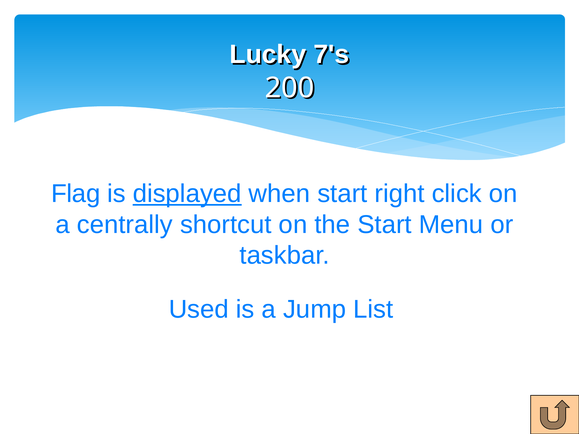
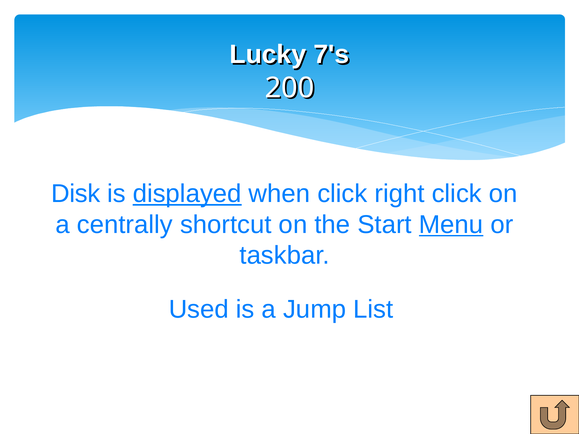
Flag: Flag -> Disk (76, 194)
when start: start -> click (342, 194)
Menu underline: none -> present (451, 225)
